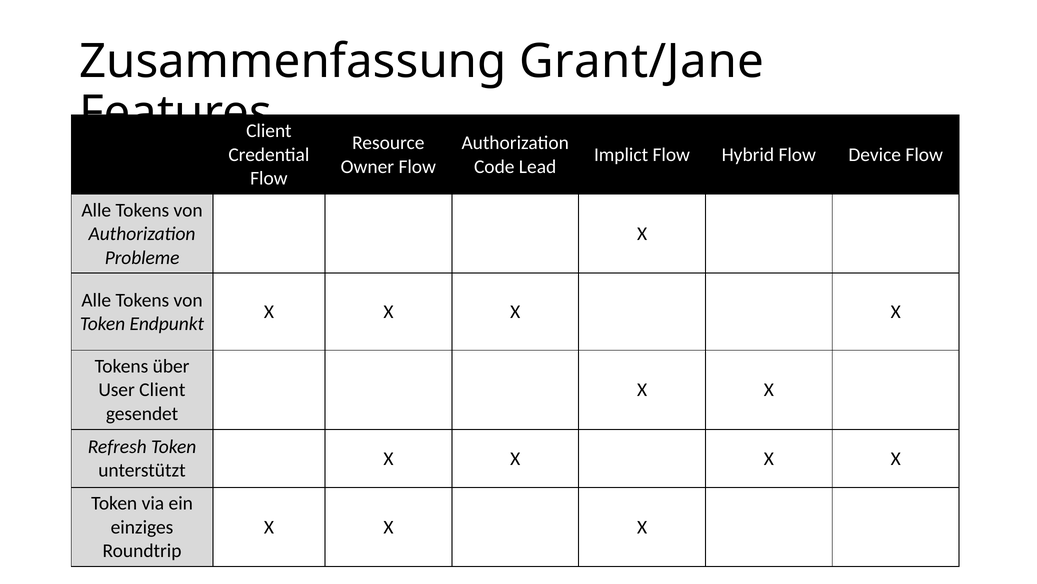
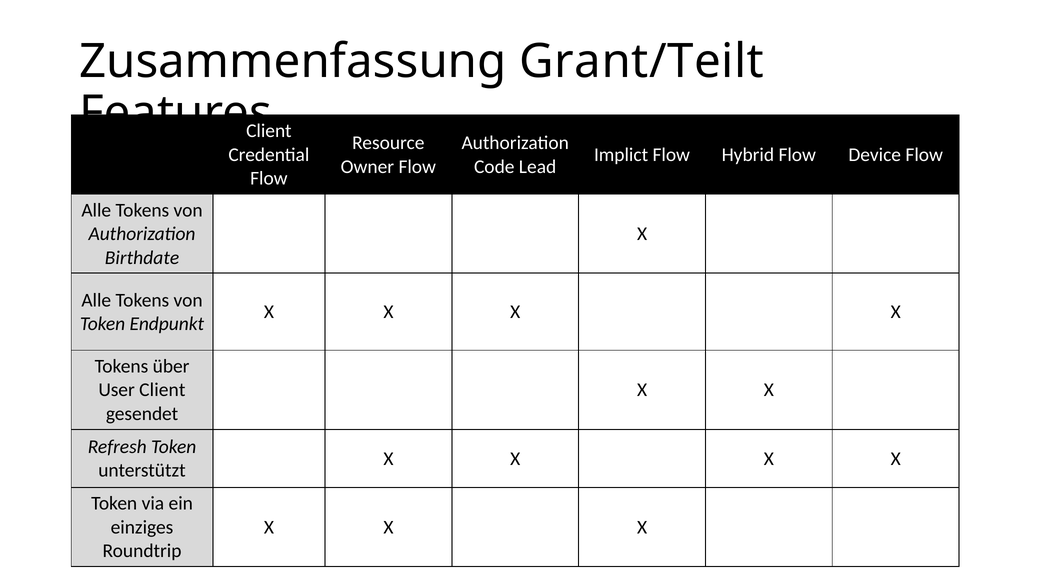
Grant/Jane: Grant/Jane -> Grant/Teilt (642, 61)
Probleme: Probleme -> Birthdate (142, 257)
